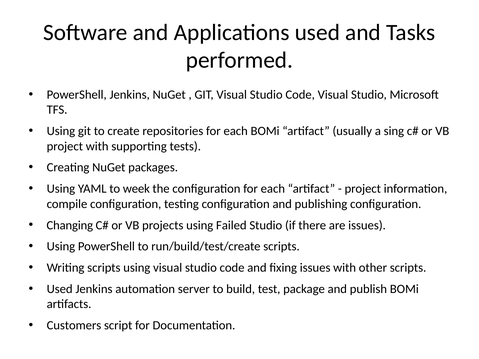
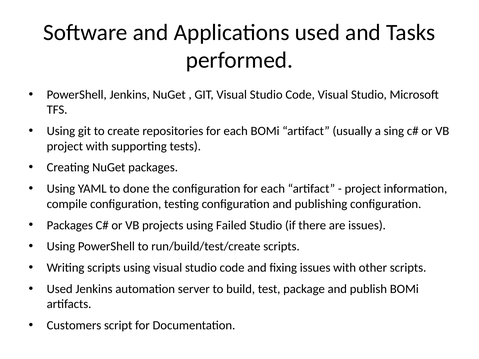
week: week -> done (136, 189)
Changing: Changing -> Packages (70, 225)
